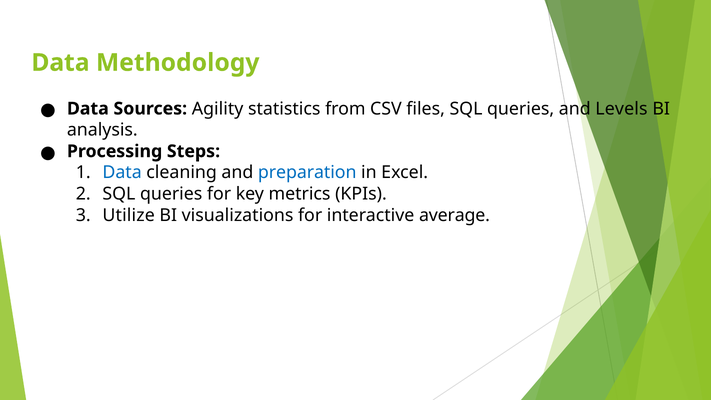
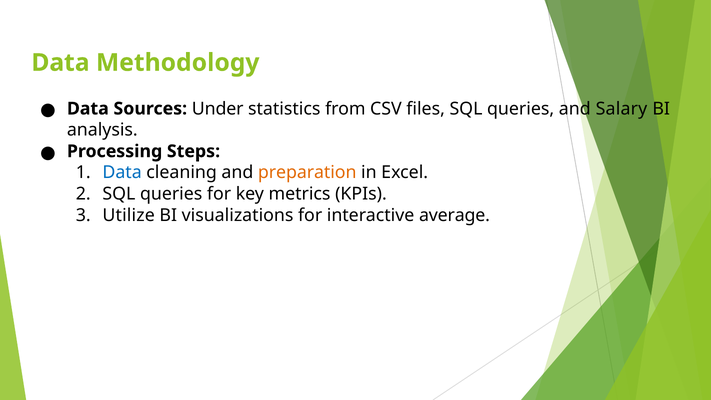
Agility: Agility -> Under (218, 109)
Levels: Levels -> Salary (621, 109)
preparation colour: blue -> orange (307, 173)
